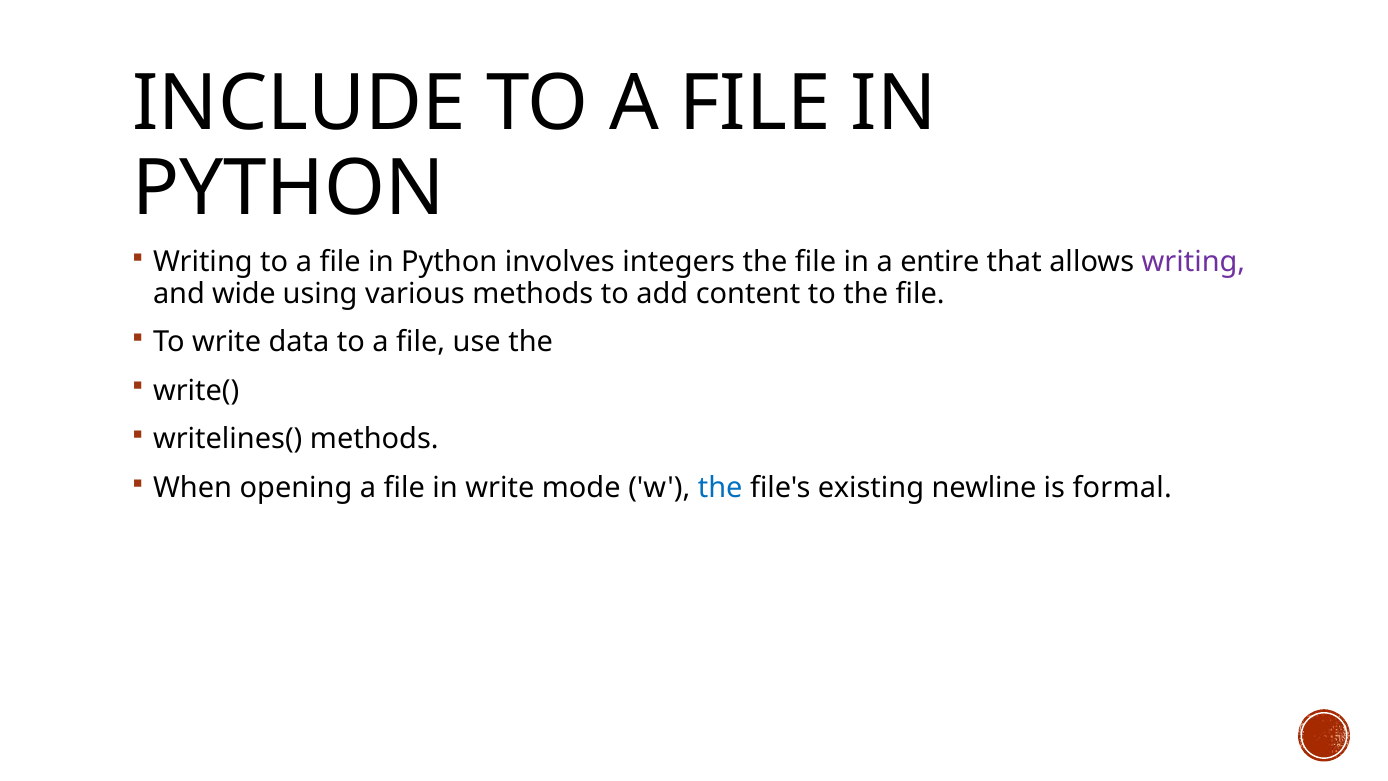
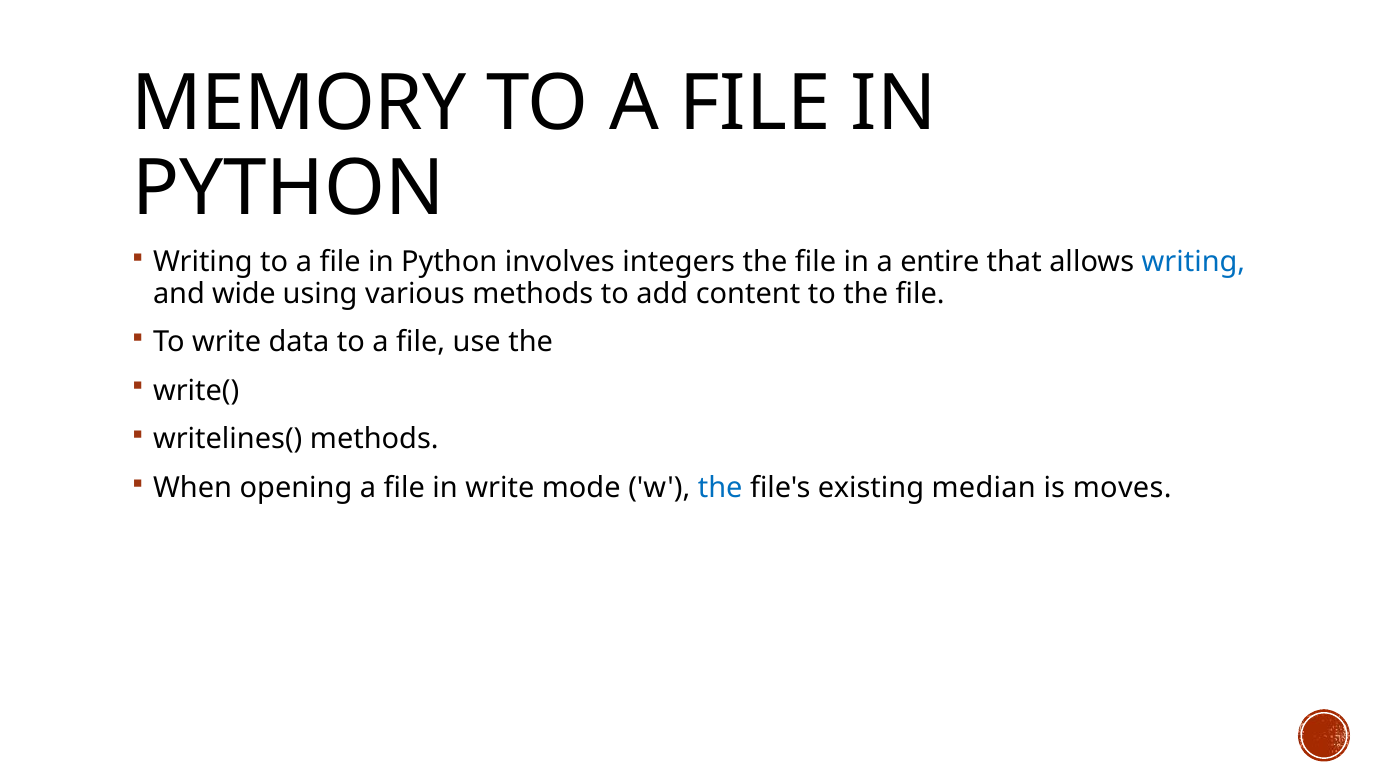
INCLUDE: INCLUDE -> MEMORY (299, 104)
writing colour: purple -> blue (1193, 262)
newline: newline -> median (984, 488)
formal: formal -> moves (1122, 488)
